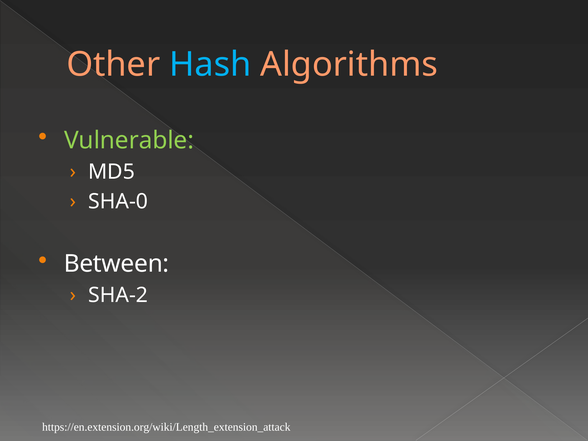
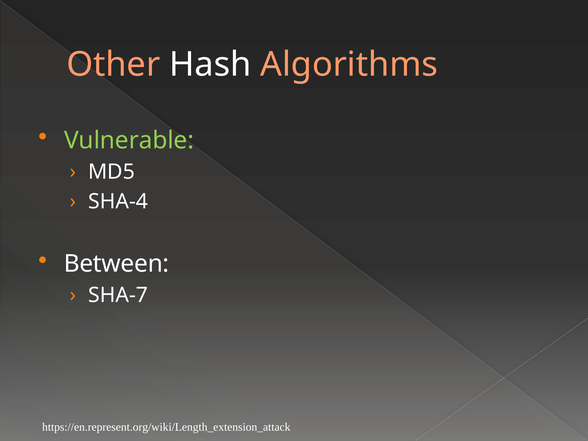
Hash colour: light blue -> white (210, 65)
SHA-0: SHA-0 -> SHA-4 (118, 202)
SHA-2: SHA-2 -> SHA-7 (118, 295)
https://en.extension.org/wiki/Length_extension_attack: https://en.extension.org/wiki/Length_extension_attack -> https://en.represent.org/wiki/Length_extension_attack (166, 427)
